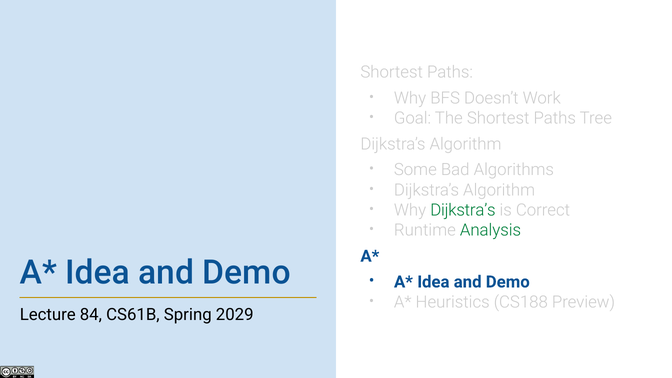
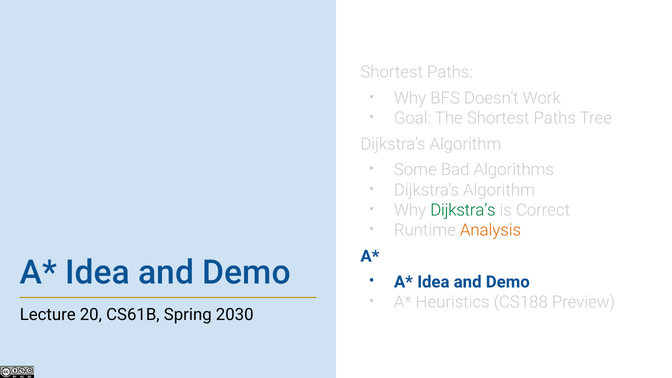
Analysis colour: green -> orange (490, 230)
84: 84 -> 20 (91, 315)
2029: 2029 -> 2030 (235, 315)
